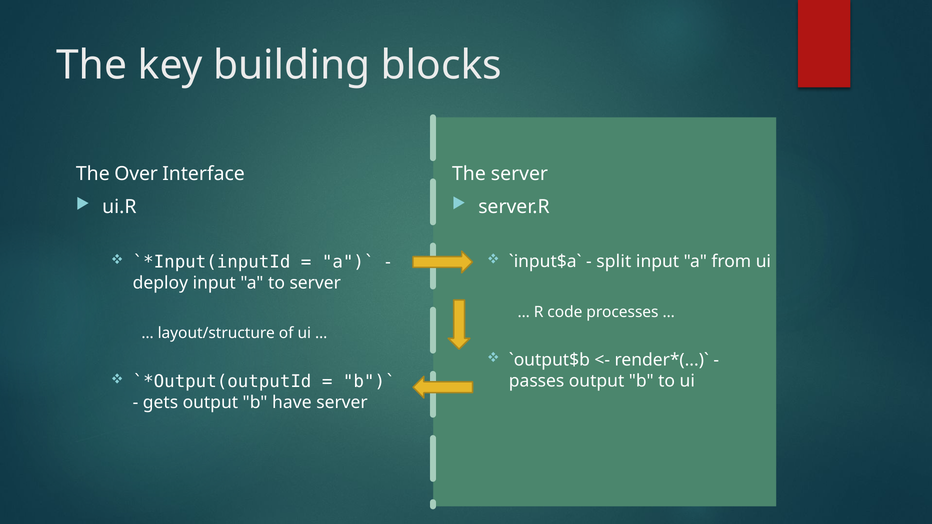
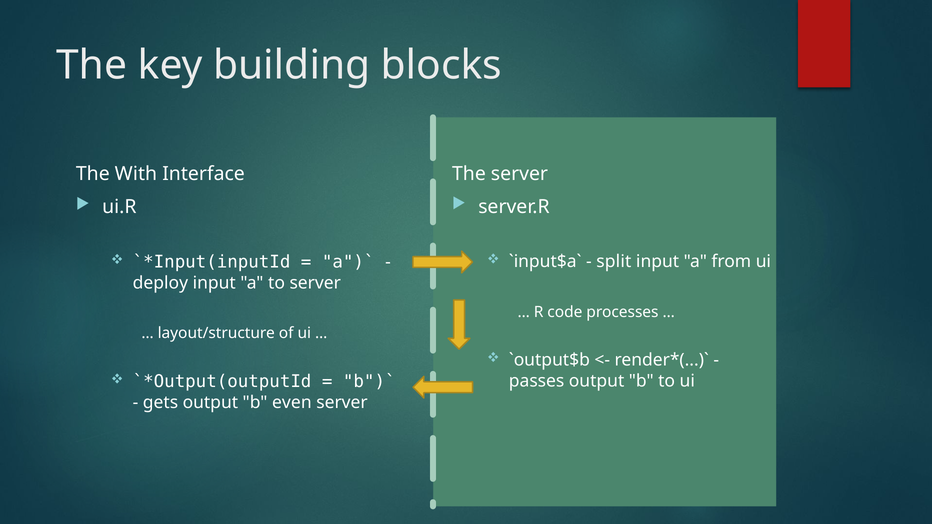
Over: Over -> With (136, 174)
have: have -> even (292, 403)
